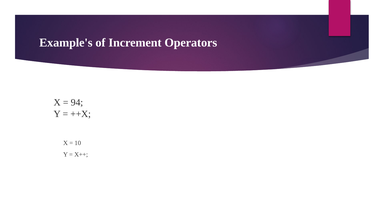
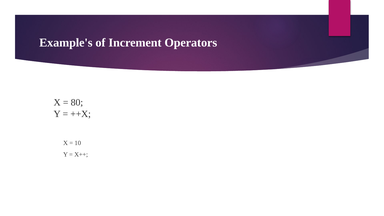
94: 94 -> 80 (77, 103)
